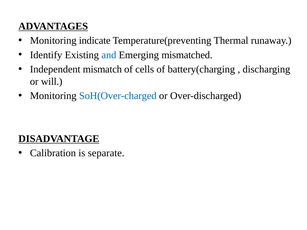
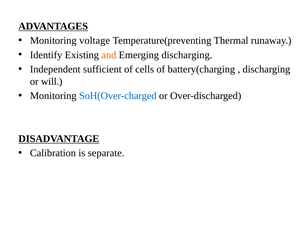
indicate: indicate -> voltage (95, 41)
and colour: blue -> orange (109, 55)
Emerging mismatched: mismatched -> discharging (187, 55)
mismatch: mismatch -> sufficient (102, 69)
